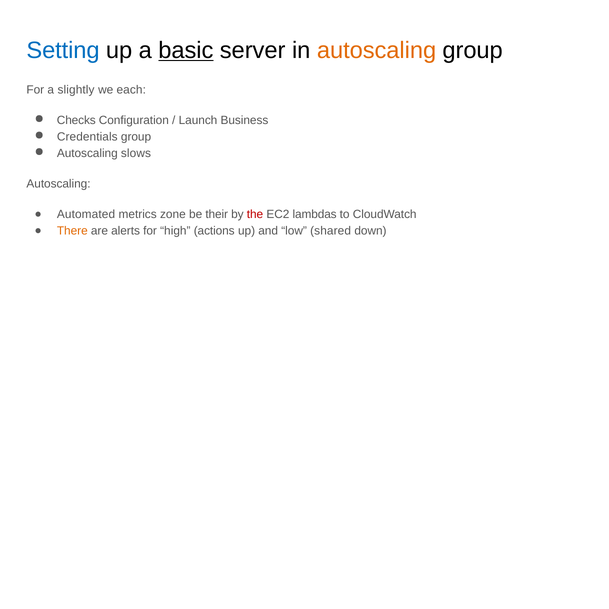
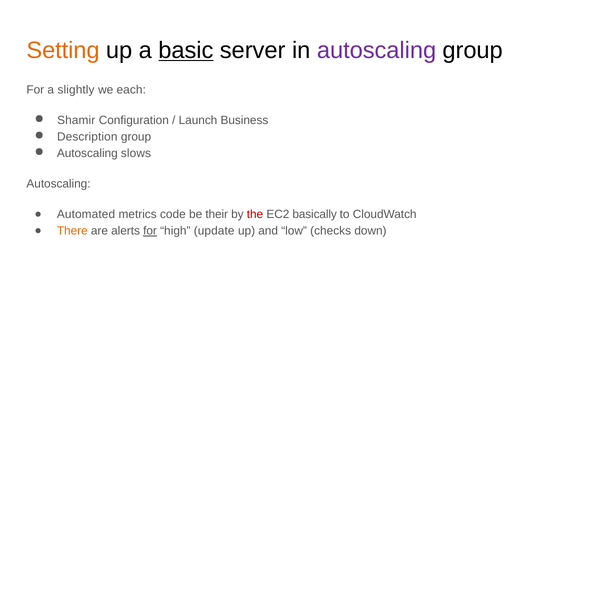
Setting colour: blue -> orange (63, 50)
autoscaling colour: orange -> purple (377, 50)
Checks: Checks -> Shamir (76, 120)
Credentials: Credentials -> Description (87, 137)
zone: zone -> code (173, 214)
lambdas: lambdas -> basically (315, 214)
for underline: none -> present (150, 231)
actions: actions -> update (214, 231)
shared: shared -> checks (331, 231)
